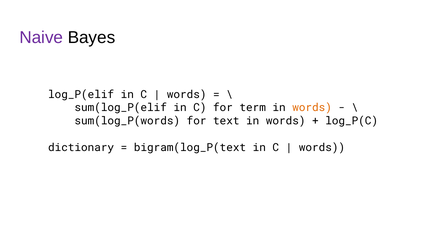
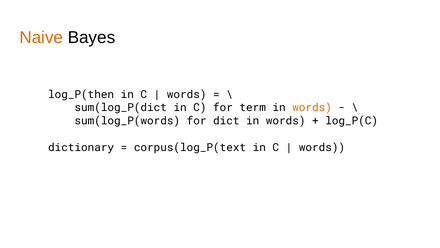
Naive colour: purple -> orange (41, 37)
log_P(elif: log_P(elif -> log_P(then (81, 94)
sum(log_P(elif: sum(log_P(elif -> sum(log_P(dict (121, 107)
text: text -> dict (226, 121)
bigram(log_P(text: bigram(log_P(text -> corpus(log_P(text (190, 147)
